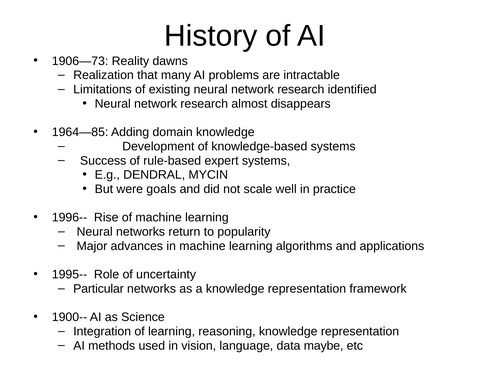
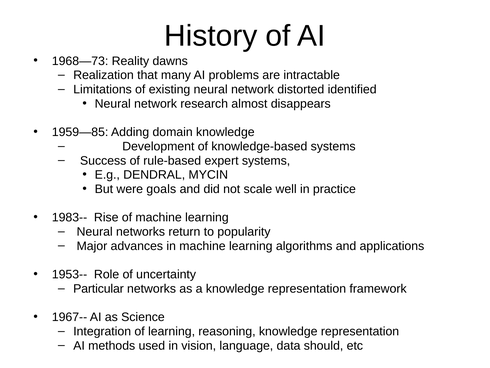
1906—73: 1906—73 -> 1968—73 (80, 61)
existing neural network research: research -> distorted (301, 89)
1964—85: 1964—85 -> 1959—85 (80, 132)
1996--: 1996-- -> 1983-- (70, 217)
1995--: 1995-- -> 1953-- (70, 274)
1900--: 1900-- -> 1967-- (70, 317)
maybe: maybe -> should (324, 345)
